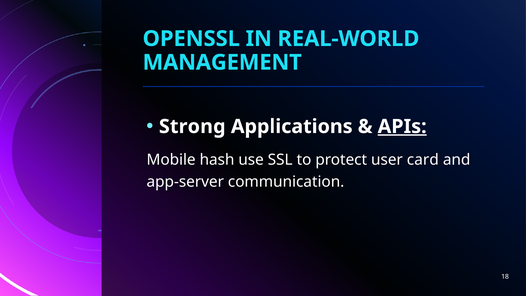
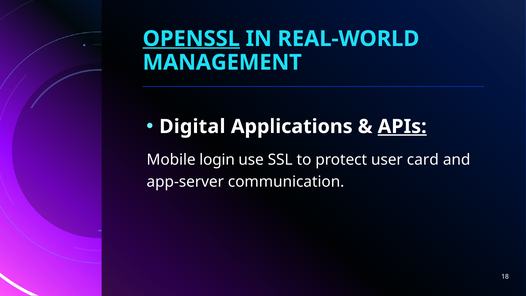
OPENSSL underline: none -> present (191, 39)
Strong: Strong -> Digital (192, 126)
hash: hash -> login (217, 160)
